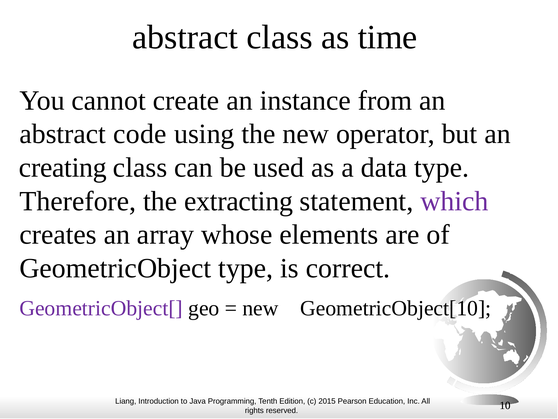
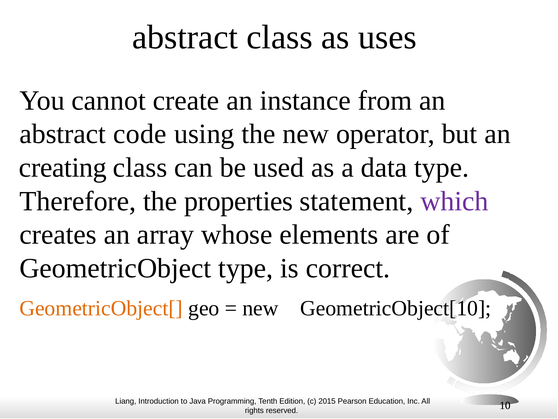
time: time -> uses (387, 37)
extracting: extracting -> properties (239, 201)
GeometricObject[ colour: purple -> orange (101, 308)
